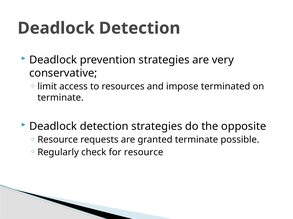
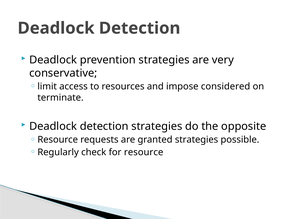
terminated: terminated -> considered (226, 87)
granted terminate: terminate -> strategies (197, 140)
